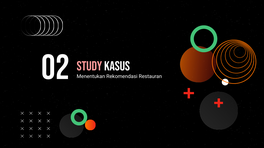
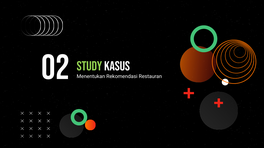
Study colour: pink -> light green (89, 66)
